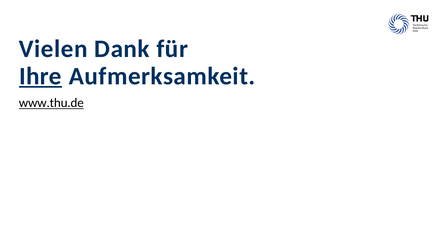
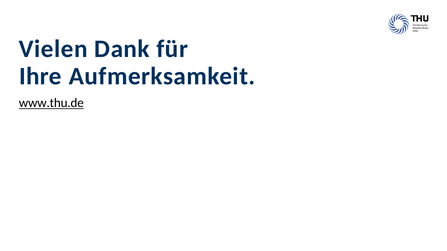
Ihre underline: present -> none (40, 76)
